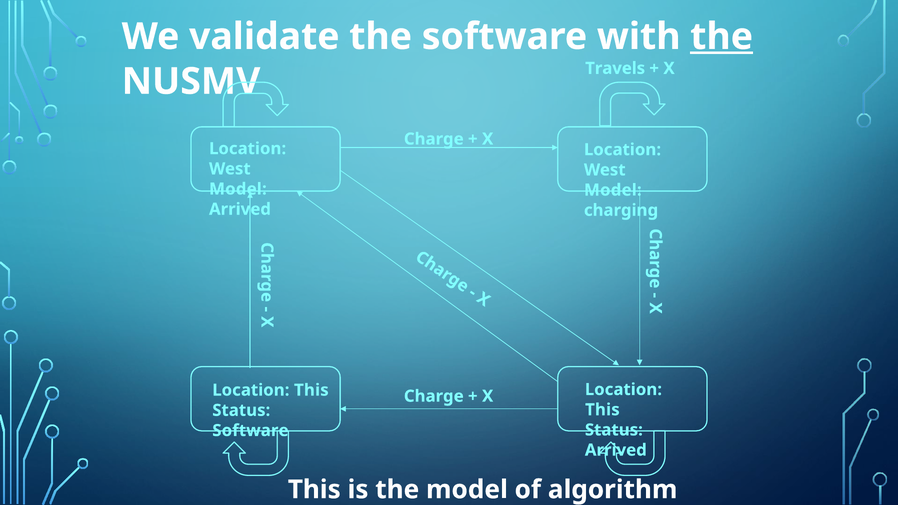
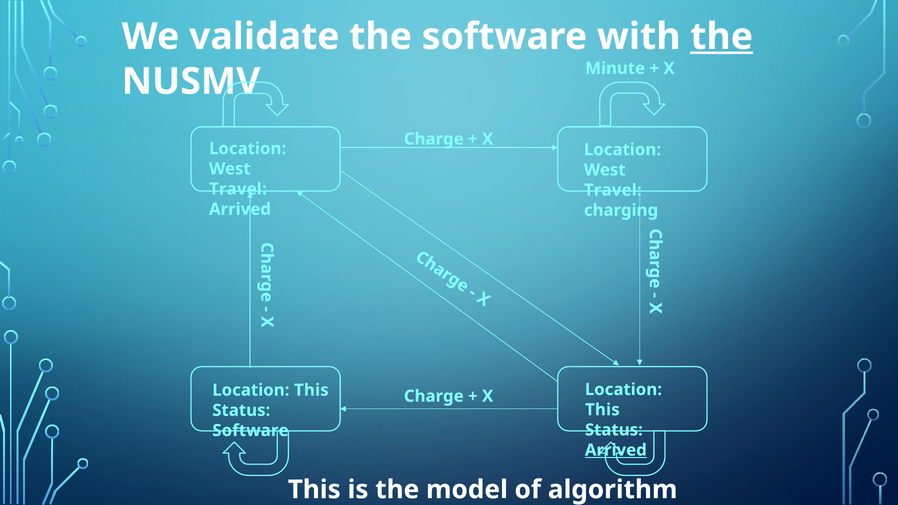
Travels: Travels -> Minute (615, 68)
Model: Model -> Travel (238, 189)
Model: Model -> Travel (613, 190)
Arrived underline: none -> present (616, 450)
